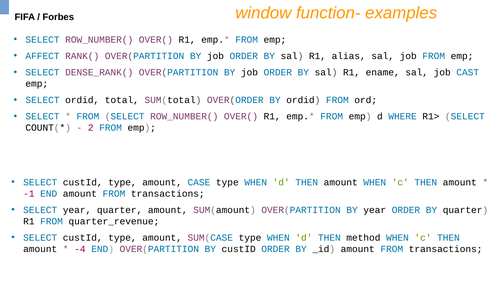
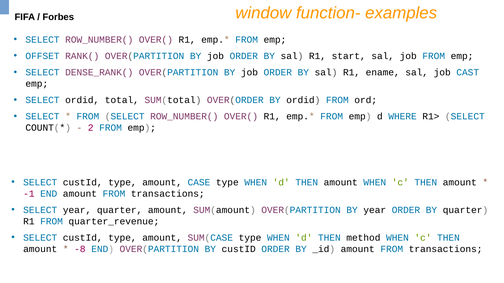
AFFECT: AFFECT -> OFFSET (43, 56)
alias: alias -> start (349, 56)
-4: -4 -> -8 (80, 249)
